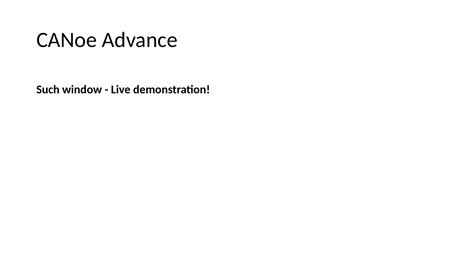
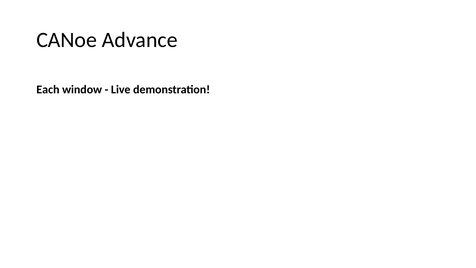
Such: Such -> Each (48, 90)
